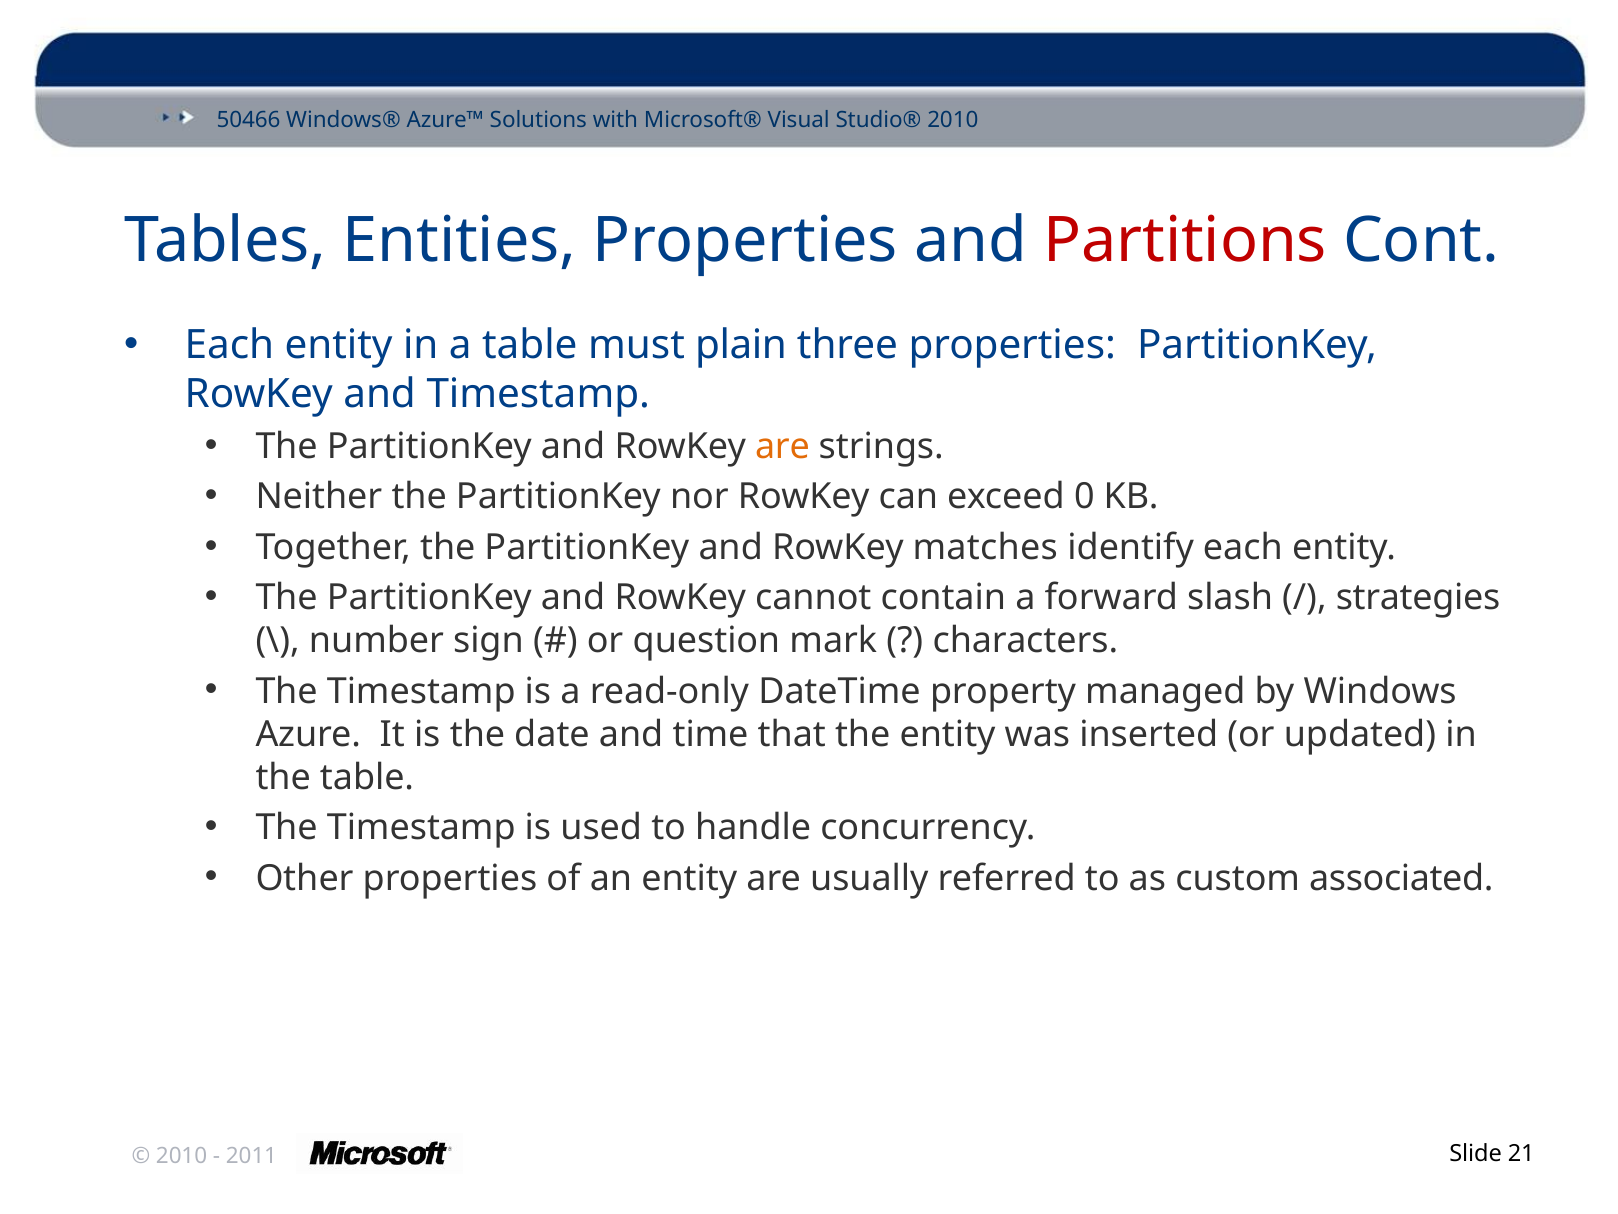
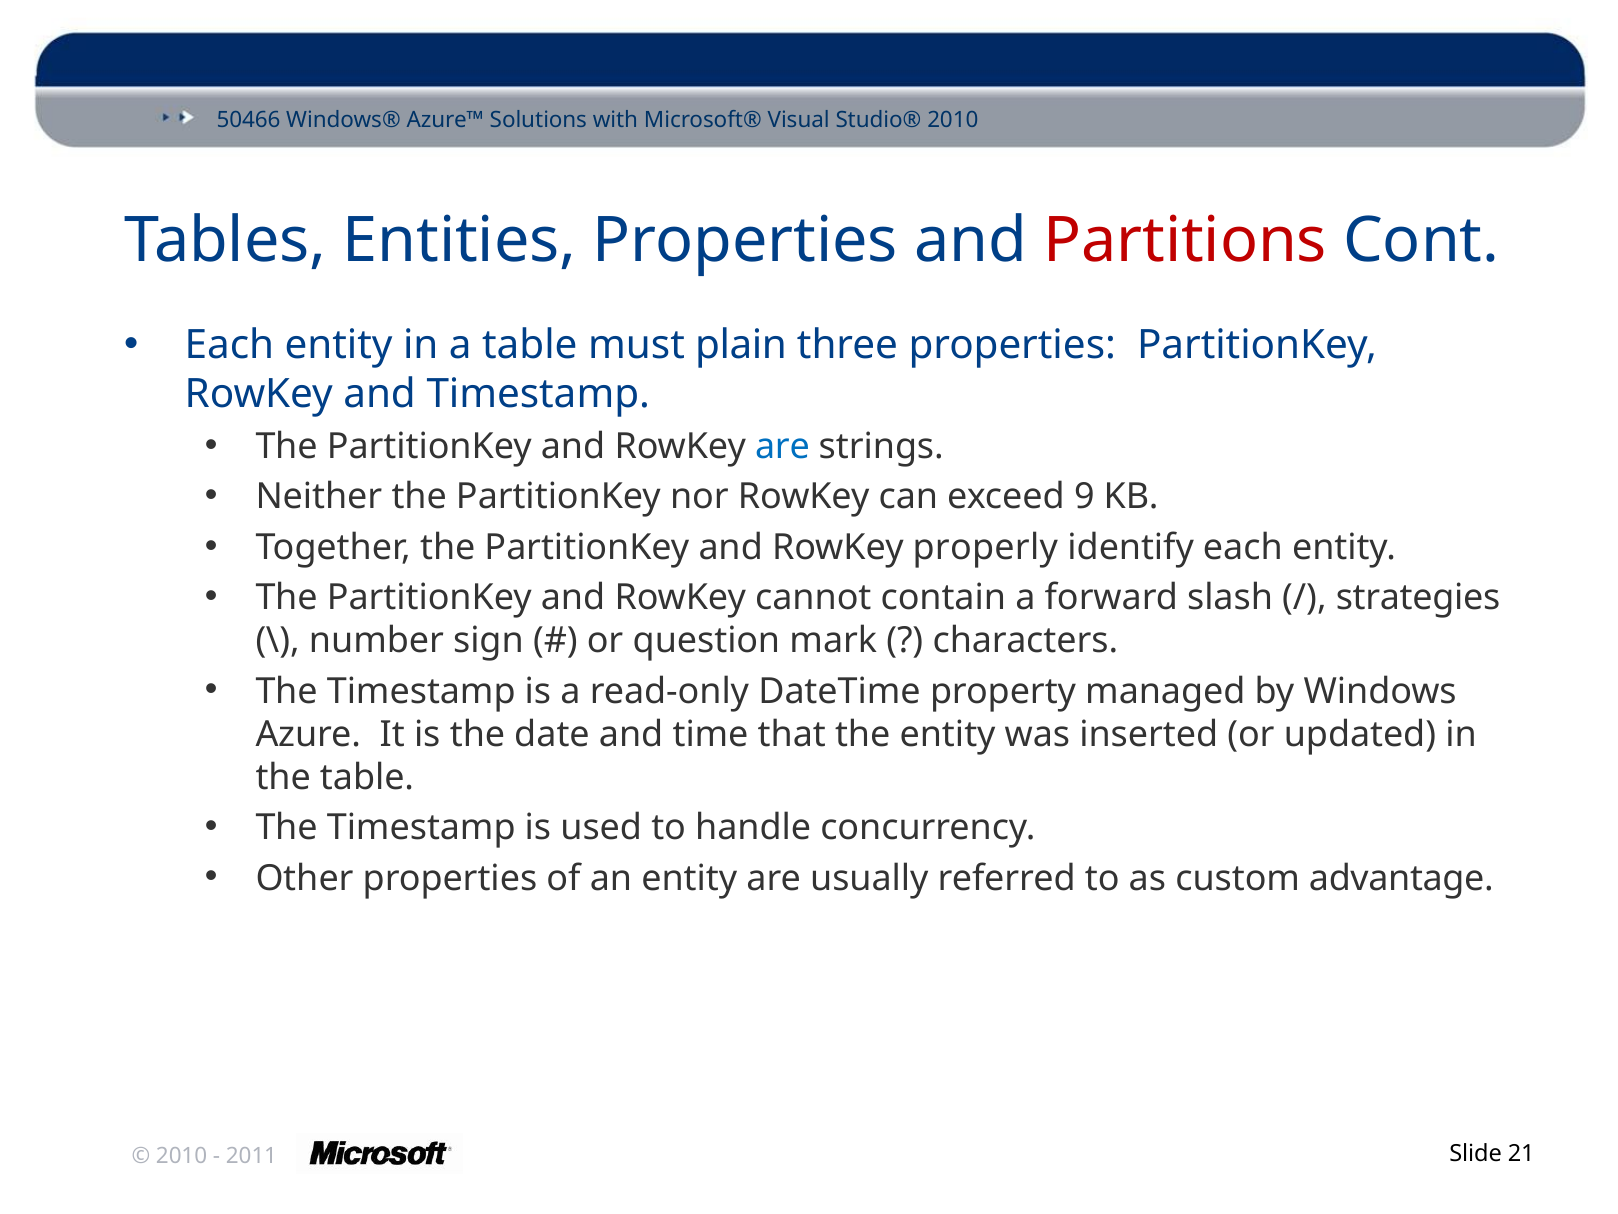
are colour: orange -> blue (782, 447)
0: 0 -> 9 (1084, 497)
matches: matches -> properly (985, 547)
associated: associated -> advantage (1401, 878)
